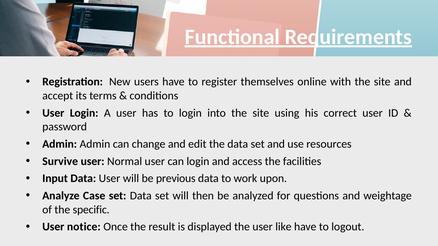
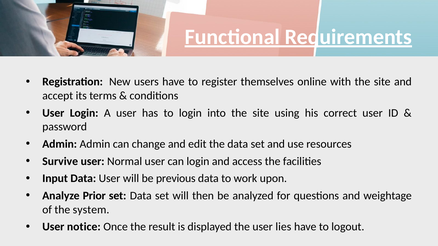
Case: Case -> Prior (94, 196)
specific: specific -> system (91, 210)
like: like -> lies (283, 227)
